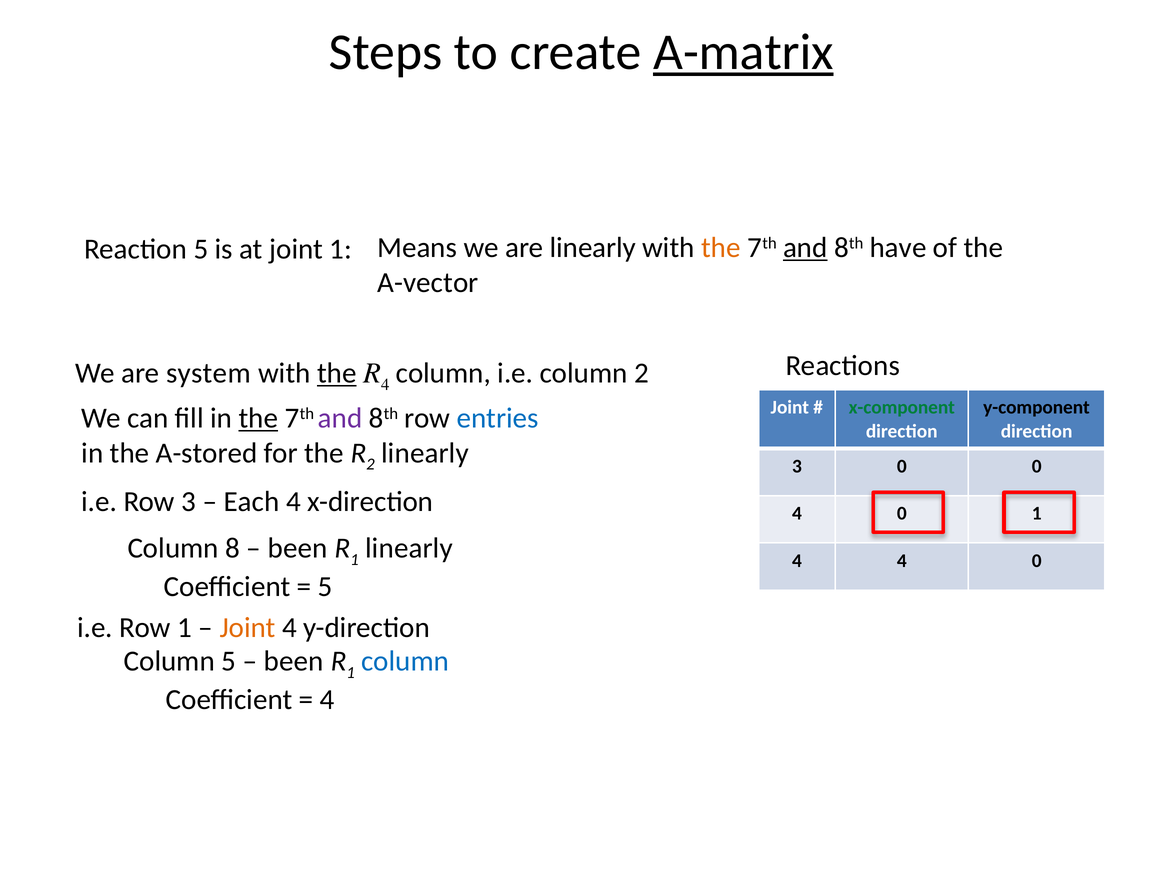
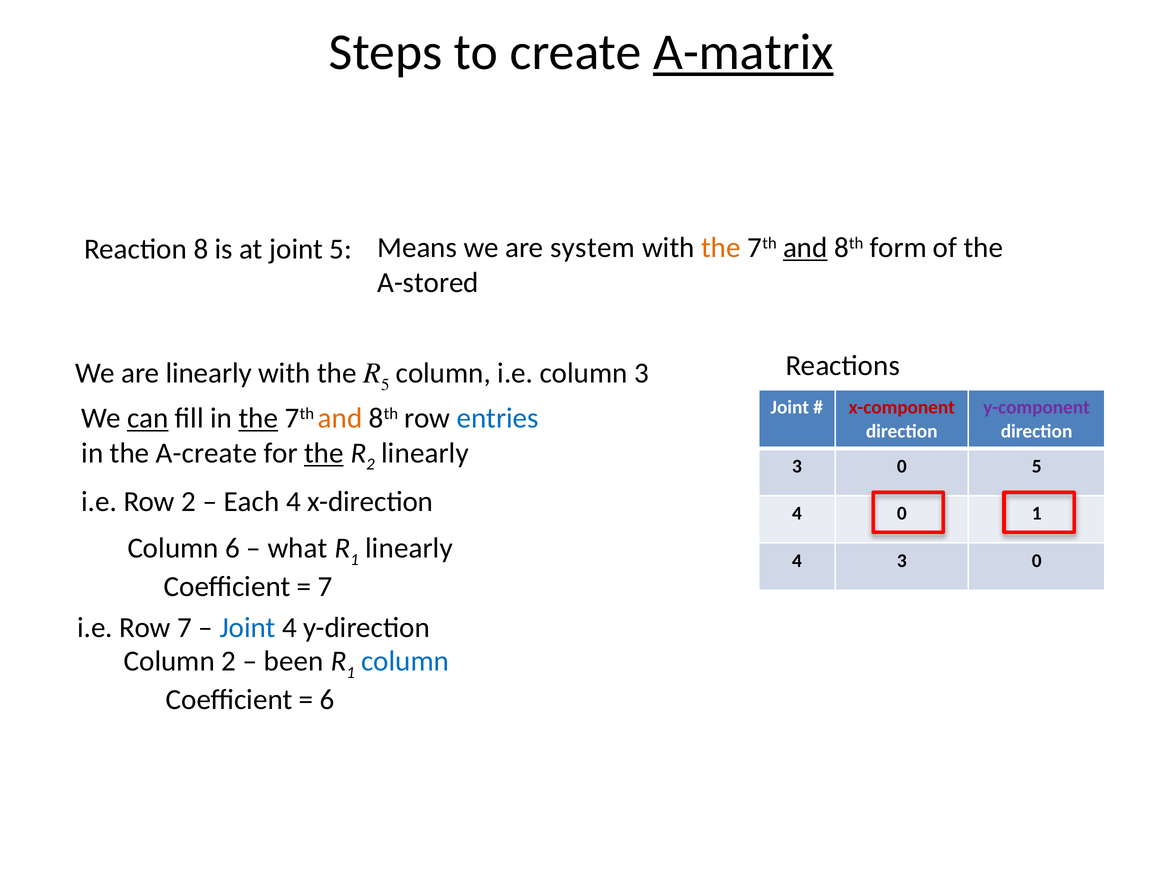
Reaction 5: 5 -> 8 (201, 249)
joint 1: 1 -> 5 (341, 249)
are linearly: linearly -> system (593, 248)
have: have -> form (898, 248)
A-vector: A-vector -> A-stored (428, 283)
are system: system -> linearly (209, 373)
the underline: present -> none (337, 373)
4: 4 -> 5 (385, 385)
column 2: 2 -> 3 (642, 373)
x-component colour: green -> red (902, 408)
y-component colour: black -> purple (1036, 408)
can underline: none -> present (148, 418)
and colour: purple -> orange (340, 418)
A-stored: A-stored -> A-create (206, 453)
the underline: none -> present (324, 453)
0 0: 0 -> 5 (1037, 467)
Row 3: 3 -> 2 (189, 502)
Column 8: 8 -> 6 (233, 548)
been: been -> what (298, 548)
4 4: 4 -> 3 (902, 561)
5: 5 -> 7 (325, 587)
Row 1: 1 -> 7 (184, 628)
Joint colour: orange -> blue (248, 628)
Column 5: 5 -> 2 (229, 661)
4: 4 -> 6 (327, 700)
